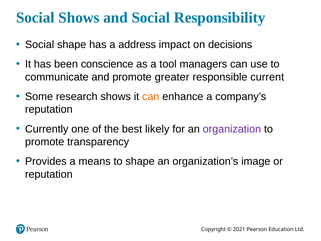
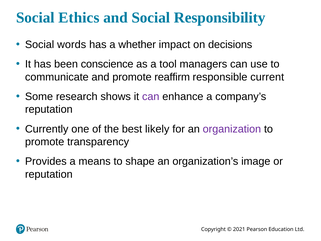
Social Shows: Shows -> Ethics (79, 18)
Social shape: shape -> words (72, 45)
address: address -> whether (137, 45)
greater: greater -> reaffirm (172, 77)
can colour: orange -> purple (151, 97)
